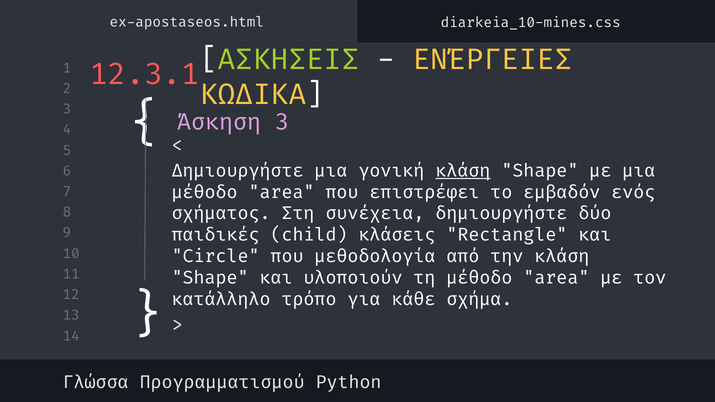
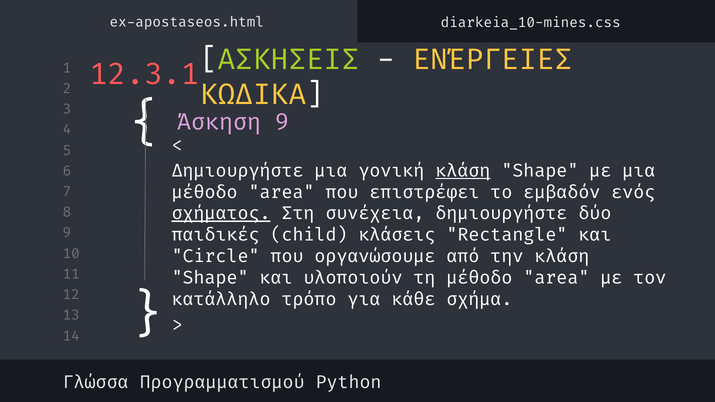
Άσκηση 3: 3 -> 9 (283, 122)
σχήματος underline: none -> present (221, 214)
μεθοδολογία: μεθοδολογία -> οργανώσουμε (375, 257)
